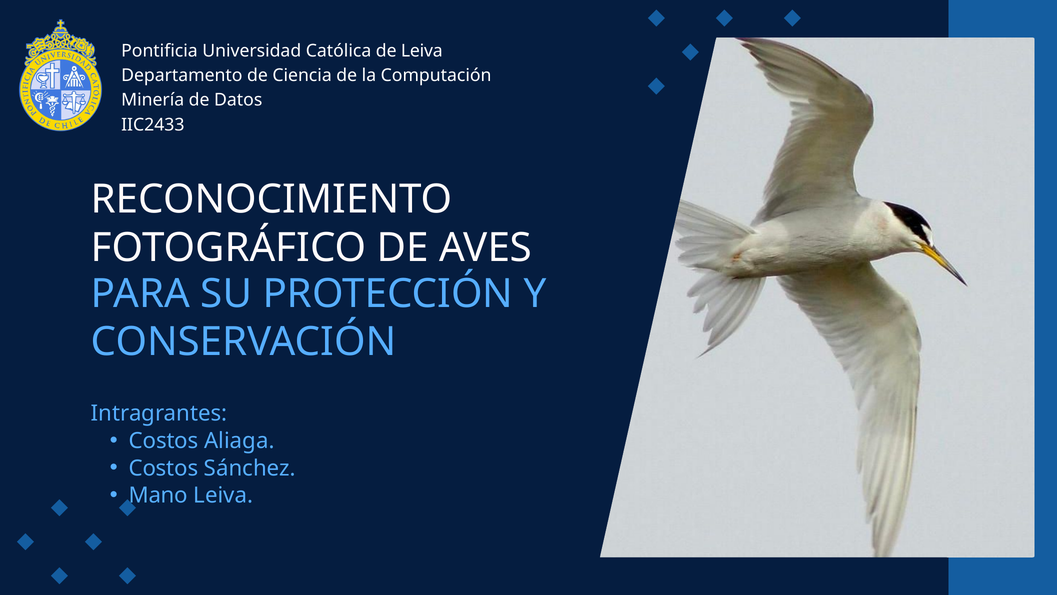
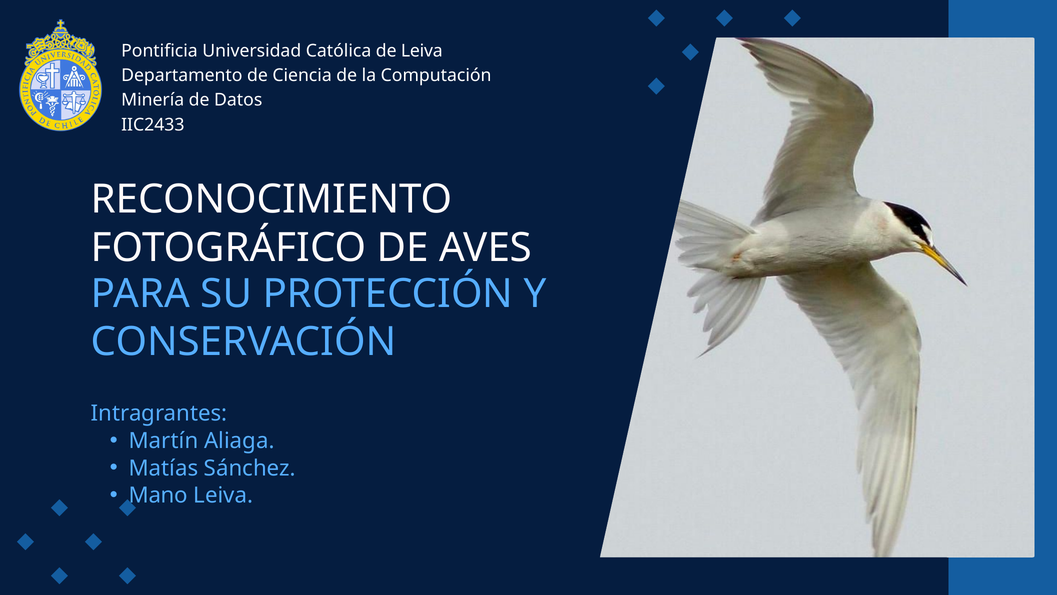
Costos: Costos -> Martín (164, 441)
Costos: Costos -> Matías (163, 468)
